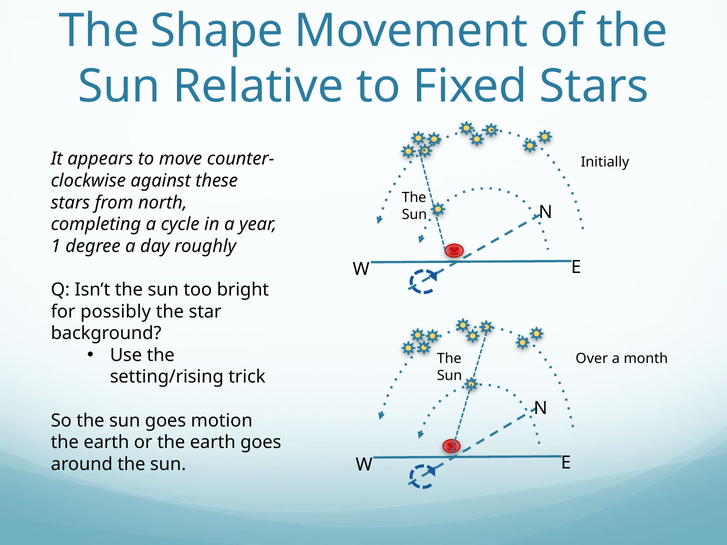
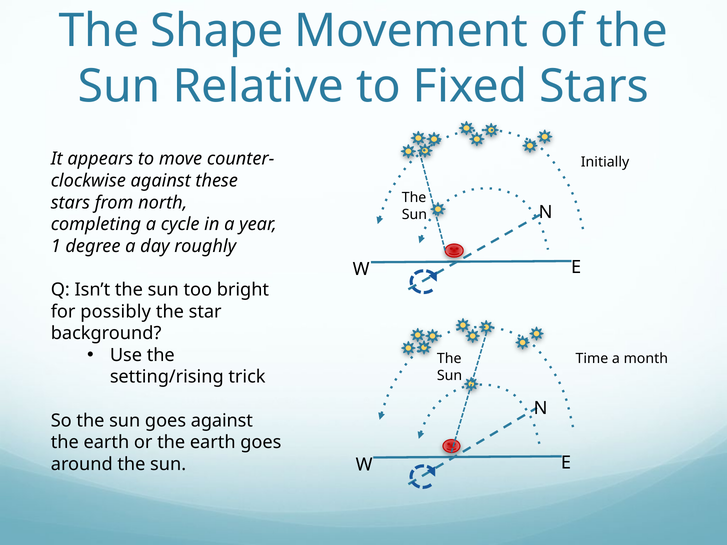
Over: Over -> Time (592, 359)
goes motion: motion -> against (222, 421)
